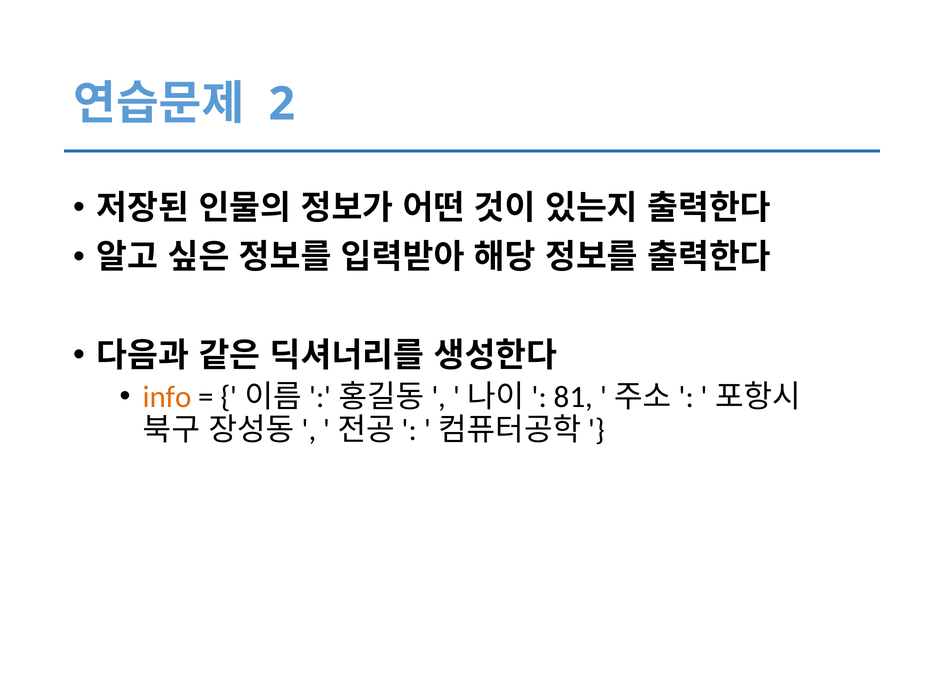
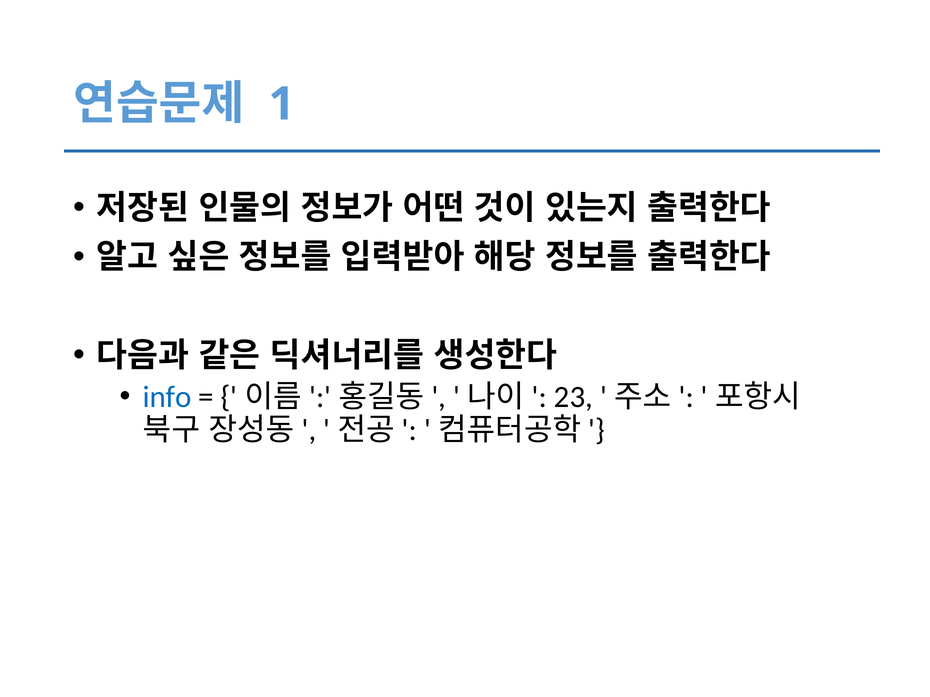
2: 2 -> 1 (282, 104)
info colour: orange -> blue (167, 397)
81: 81 -> 23 (573, 397)
